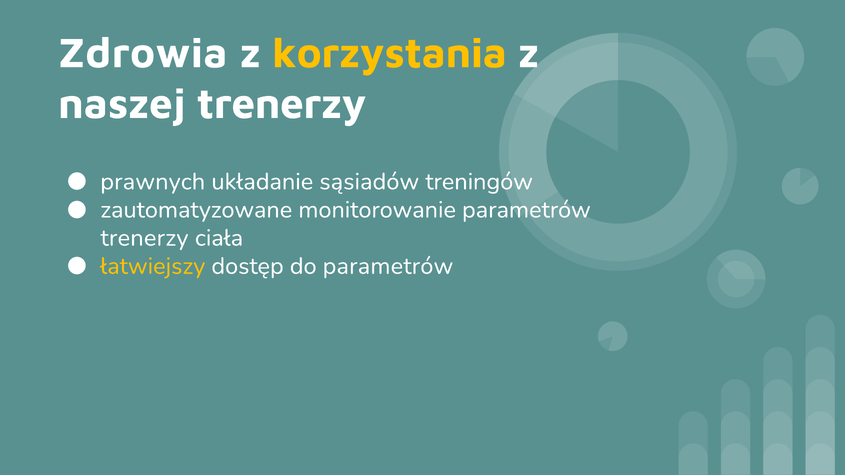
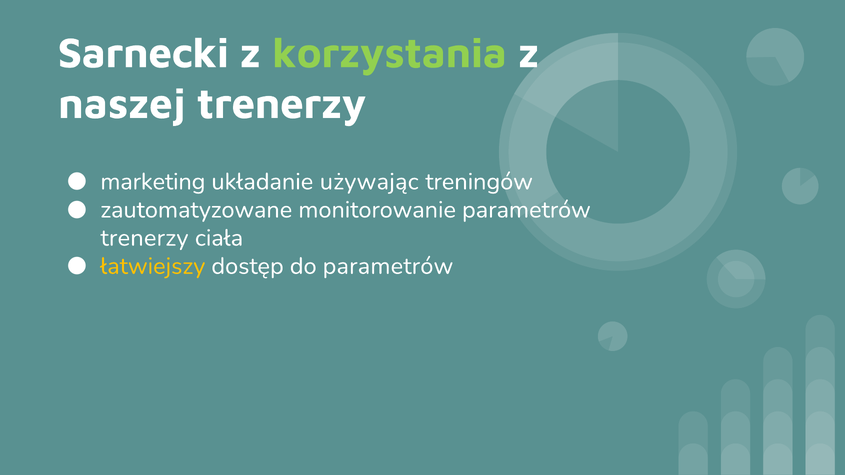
Zdrowia: Zdrowia -> Sarnecki (143, 53)
korzystania colour: yellow -> light green (390, 53)
prawnych: prawnych -> marketing (153, 182)
sąsiadów: sąsiadów -> używając (369, 182)
